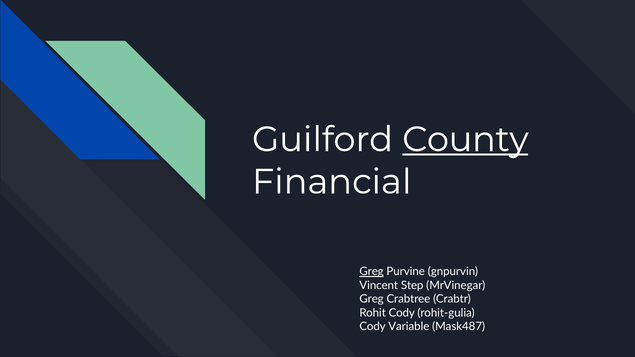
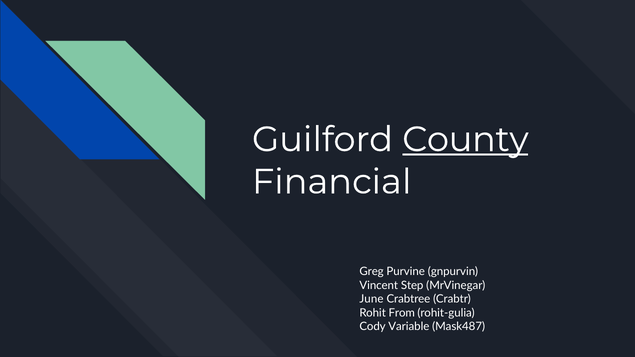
Greg underline: present -> none (372, 272)
Greg: Greg -> June (371, 299)
Rohit Cody: Cody -> From (402, 313)
